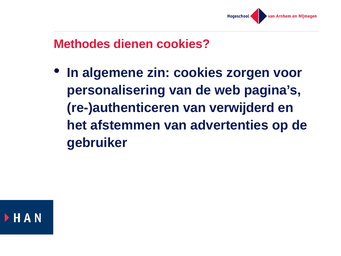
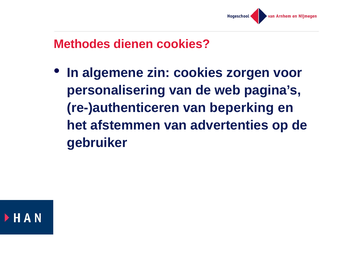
verwijderd: verwijderd -> beperking (242, 108)
